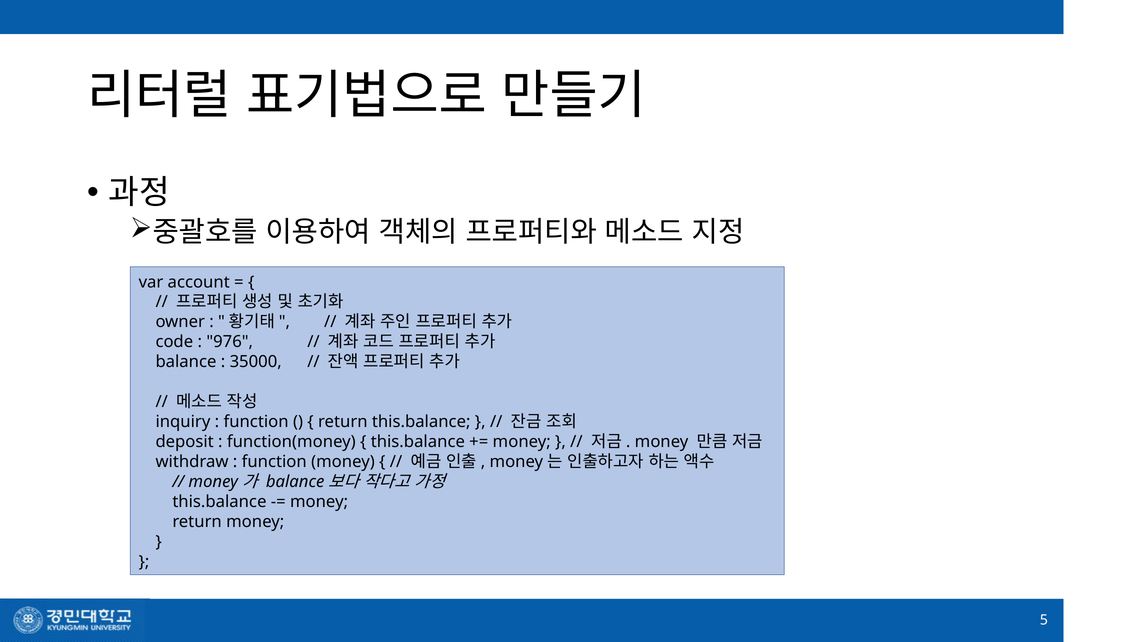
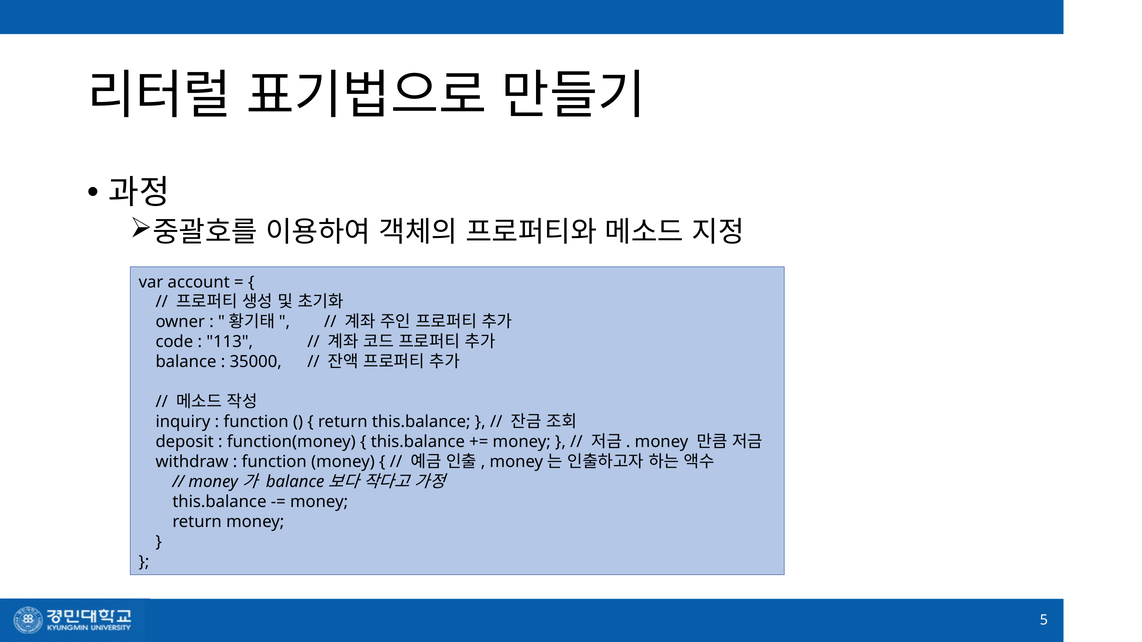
976: 976 -> 113 (230, 342)
